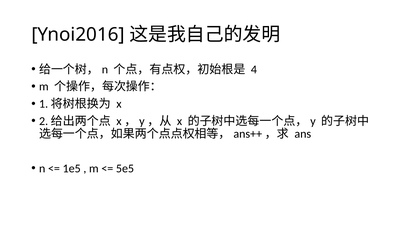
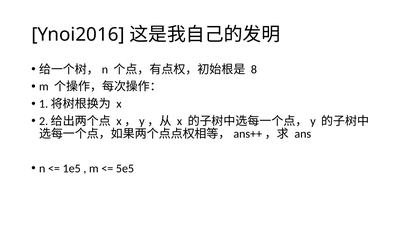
4: 4 -> 8 (254, 69)
